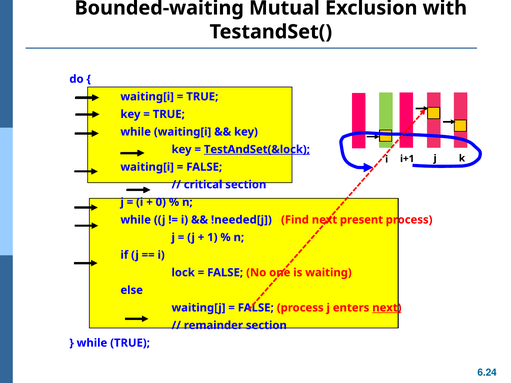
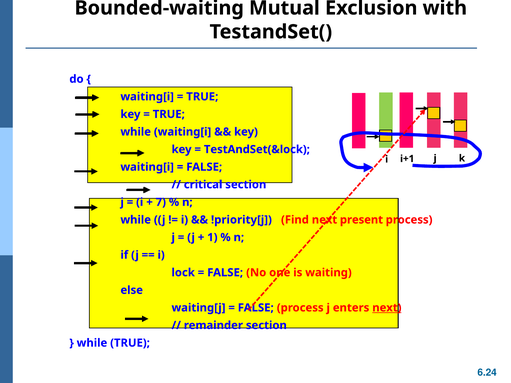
TestAndSet(&lock underline: present -> none (257, 149)
0: 0 -> 7 (161, 202)
!needed[j: !needed[j -> !priority[j (241, 220)
